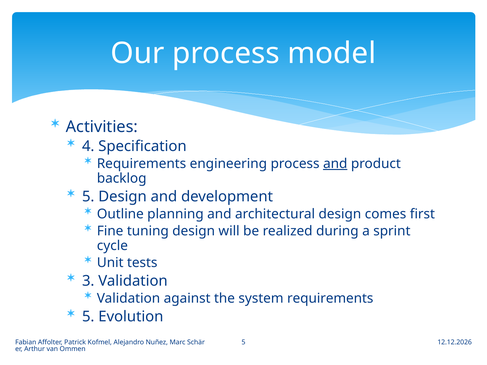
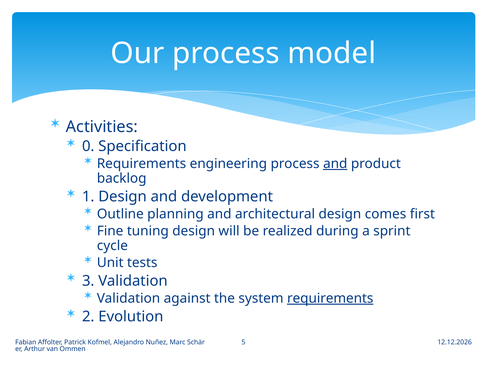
4: 4 -> 0 (88, 146)
5: 5 -> 1 (88, 197)
requirements underline: none -> present (330, 299)
5: 5 -> 2 (88, 317)
